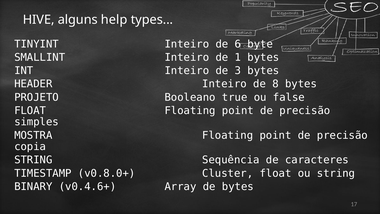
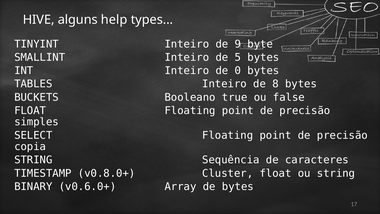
6: 6 -> 9 (238, 44)
1: 1 -> 5 (238, 57)
3: 3 -> 0 (238, 71)
HEADER: HEADER -> TABLES (33, 84)
PROJETO: PROJETO -> BUCKETS (37, 97)
MOSTRA: MOSTRA -> SELECT (33, 135)
v0.4.6+: v0.4.6+ -> v0.6.0+ (87, 186)
